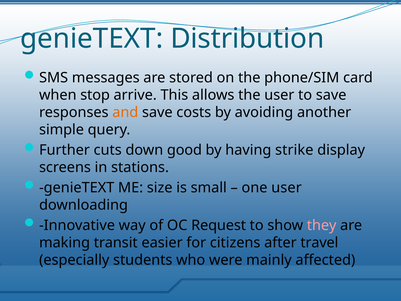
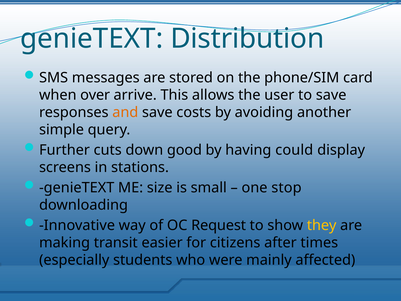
stop: stop -> over (95, 95)
strike: strike -> could (294, 150)
one user: user -> stop (286, 187)
they colour: pink -> yellow (322, 225)
travel: travel -> times (319, 242)
